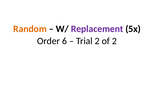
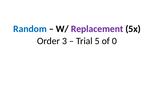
Random colour: orange -> blue (30, 29)
6: 6 -> 3 (65, 41)
Trial 2: 2 -> 5 (97, 41)
of 2: 2 -> 0 (114, 41)
